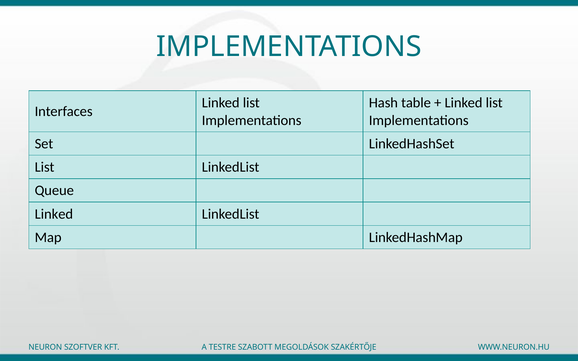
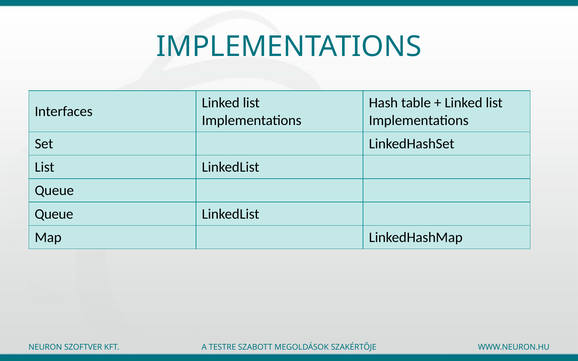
Linked: Linked -> Queue (54, 214)
